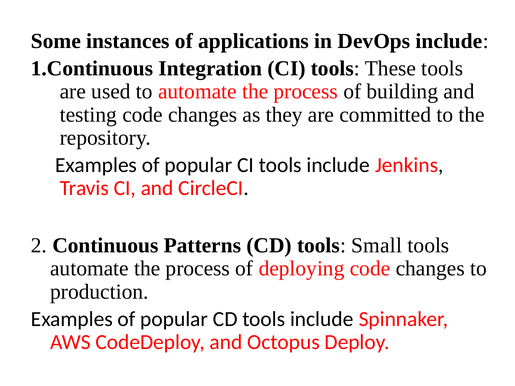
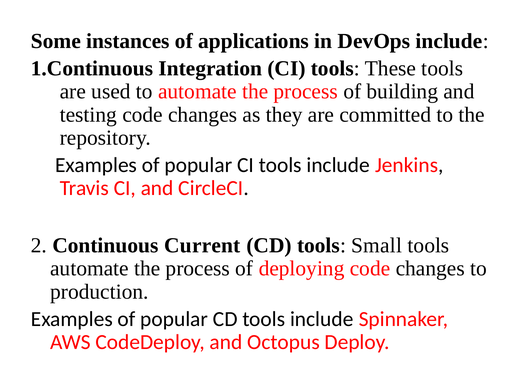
Patterns: Patterns -> Current (202, 246)
